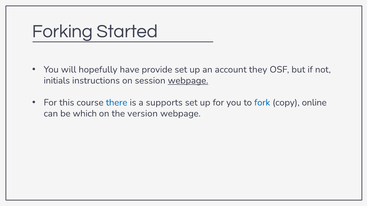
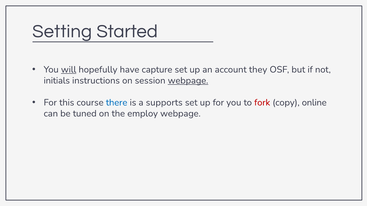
Forking: Forking -> Setting (62, 32)
will underline: none -> present (69, 70)
provide: provide -> capture (157, 70)
fork colour: blue -> red (262, 103)
which: which -> tuned (85, 114)
version: version -> employ (143, 114)
